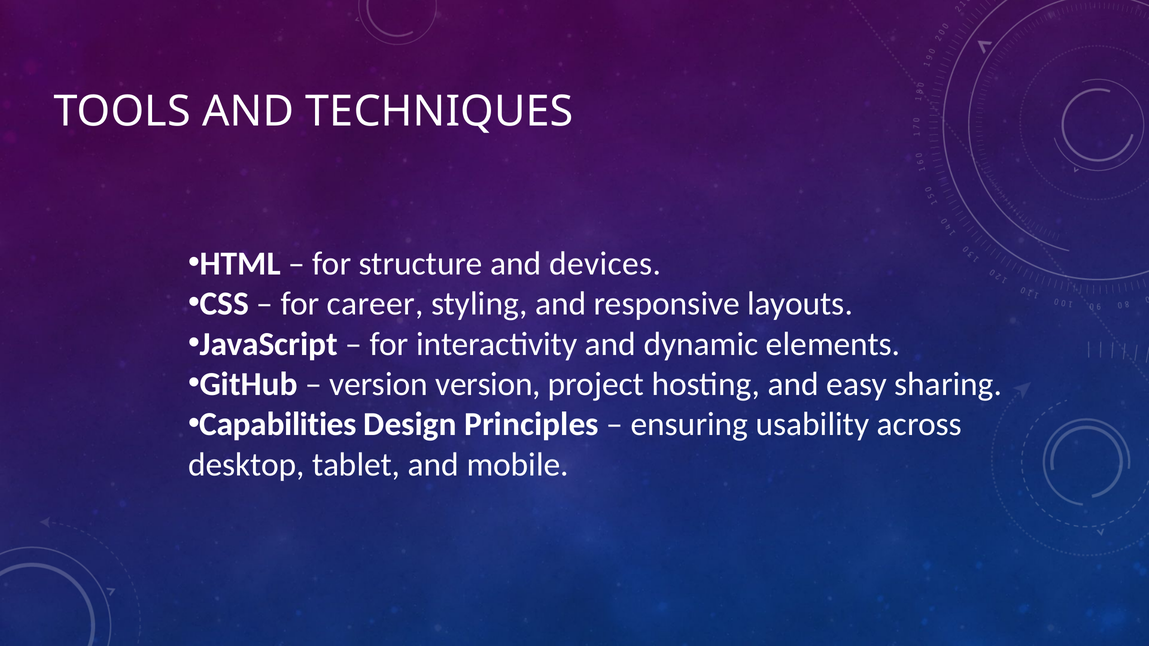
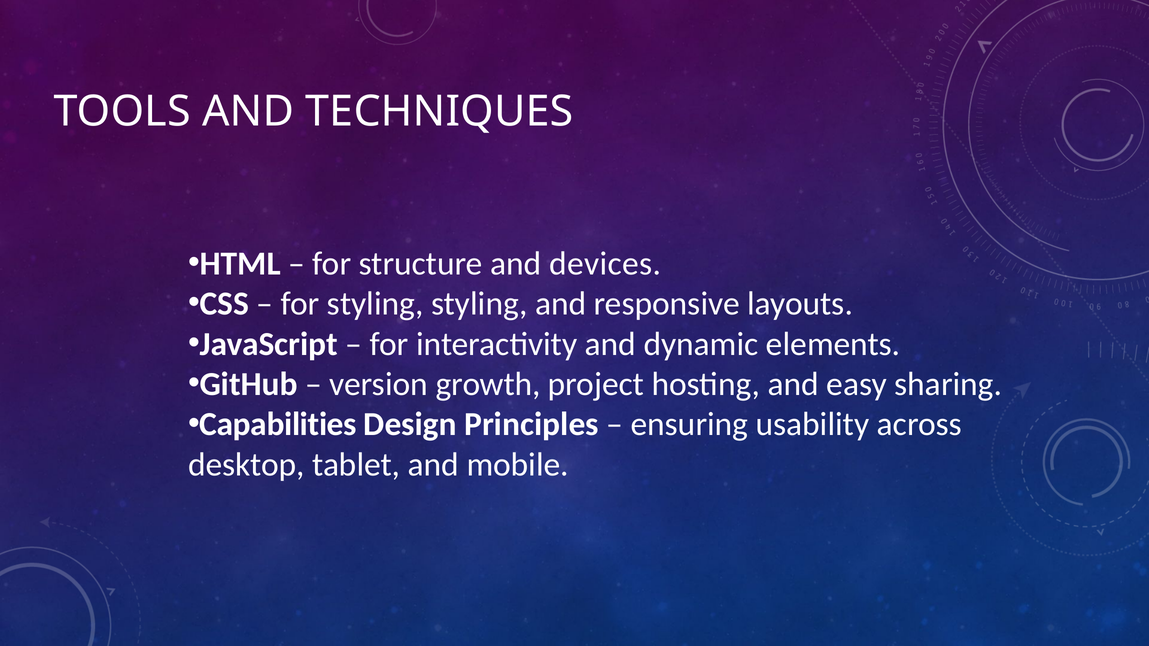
for career: career -> styling (375, 304)
version version: version -> growth (488, 384)
